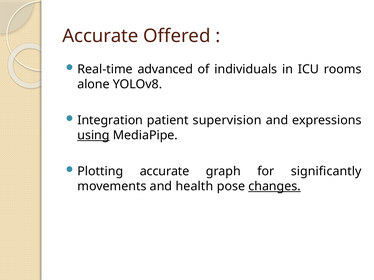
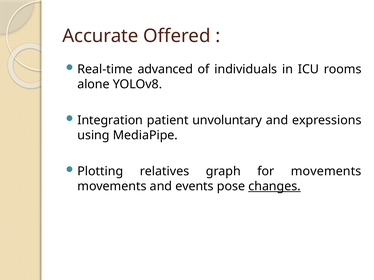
supervision: supervision -> unvoluntary (227, 121)
using underline: present -> none (93, 136)
Plotting accurate: accurate -> relatives (165, 172)
for significantly: significantly -> movements (326, 172)
health: health -> events (194, 187)
